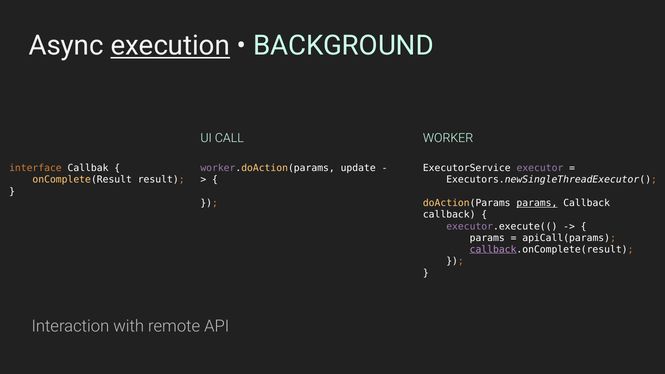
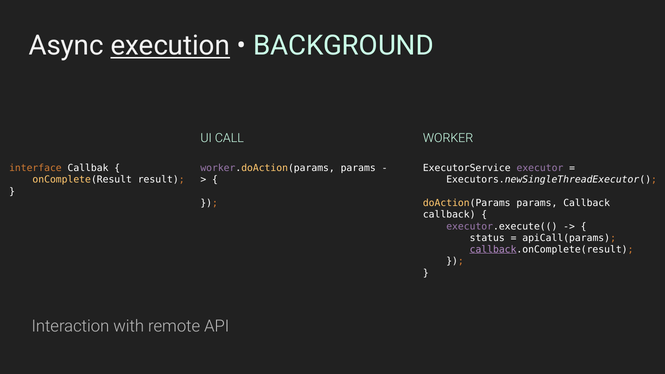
worker.doAction(params update: update -> params (358, 168)
params underline: present -> none (537, 203)
params: params -> status (487, 238)
